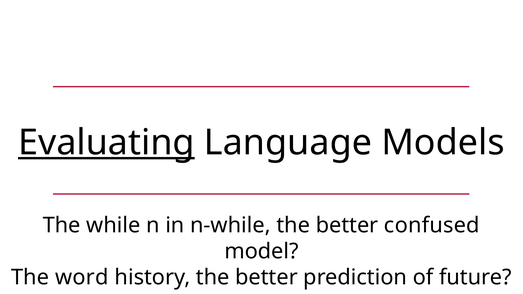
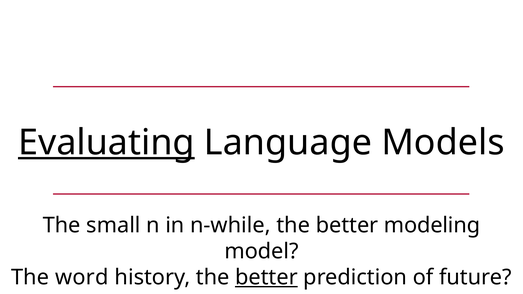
while: while -> small (113, 225)
confused: confused -> modeling (432, 225)
better underline: none -> present (266, 278)
